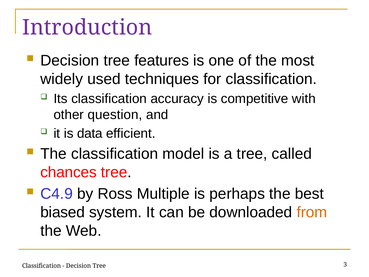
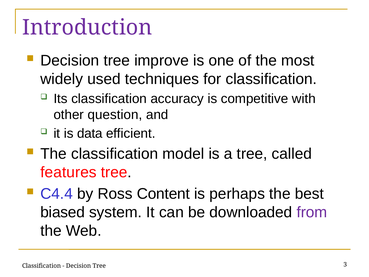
features: features -> improve (162, 60)
chances: chances -> features (68, 172)
C4.9: C4.9 -> C4.4 (57, 194)
Multiple: Multiple -> Content (163, 194)
from colour: orange -> purple (312, 212)
